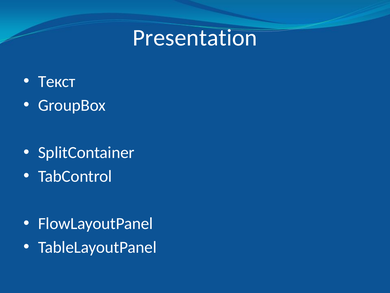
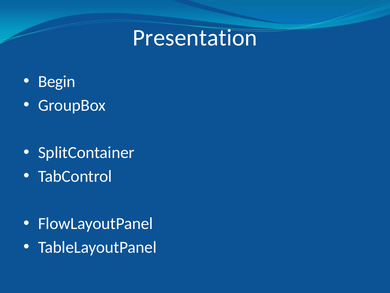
Текст: Текст -> Begin (57, 81)
